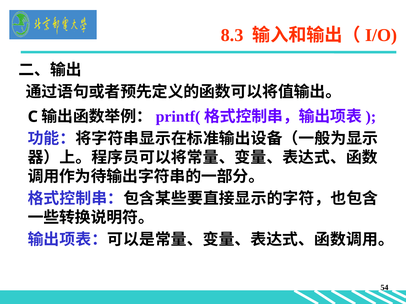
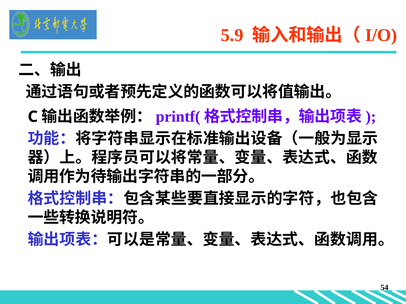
8.3: 8.3 -> 5.9 (232, 35)
